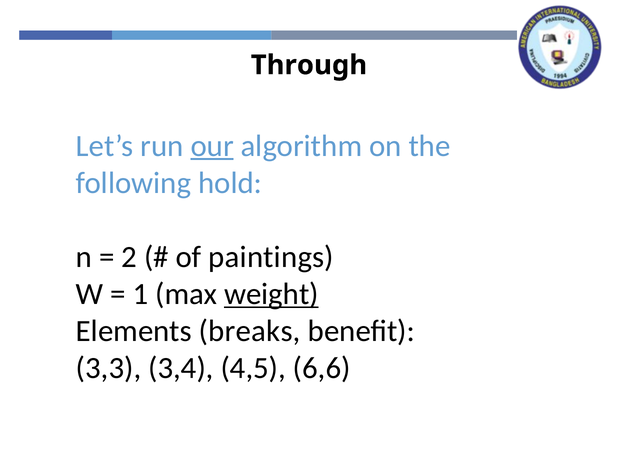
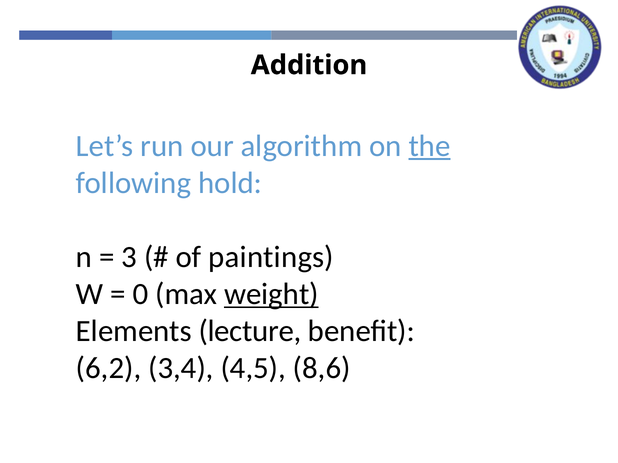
Through: Through -> Addition (309, 65)
our underline: present -> none (212, 146)
the underline: none -> present (430, 146)
2: 2 -> 3 (129, 257)
1: 1 -> 0 (140, 294)
breaks: breaks -> lecture (250, 331)
3,3: 3,3 -> 6,2 (109, 369)
6,6: 6,6 -> 8,6 (322, 369)
